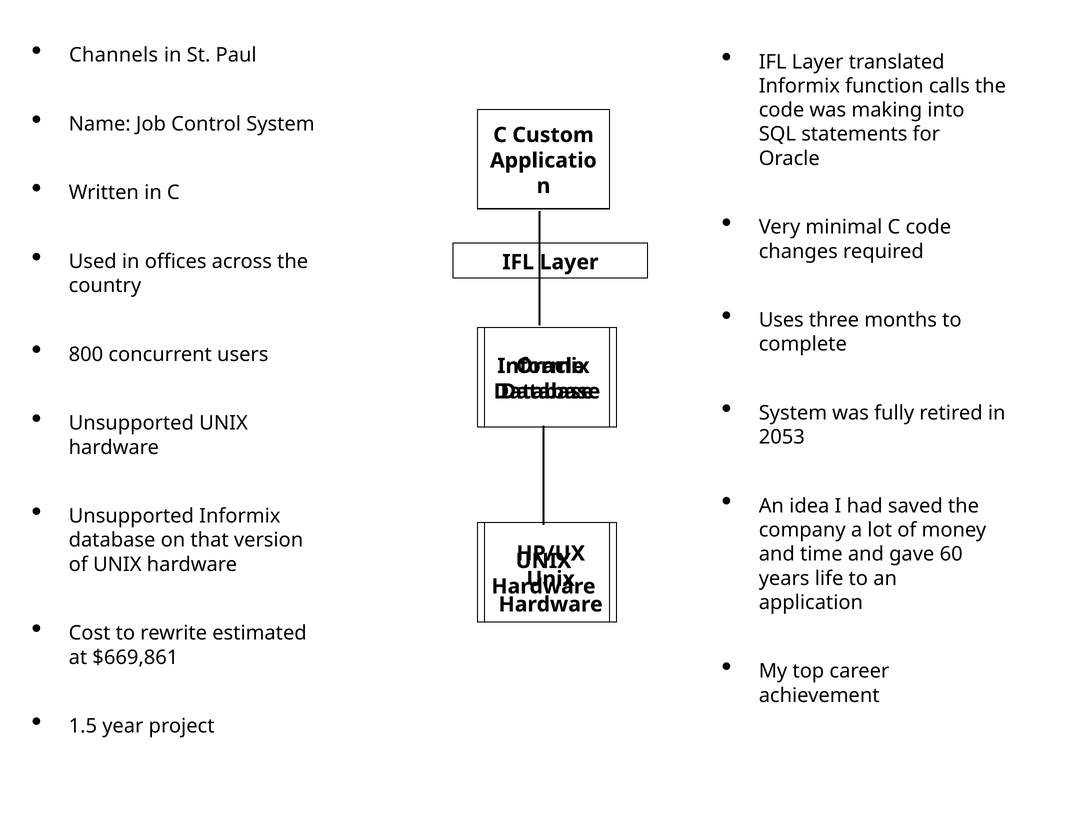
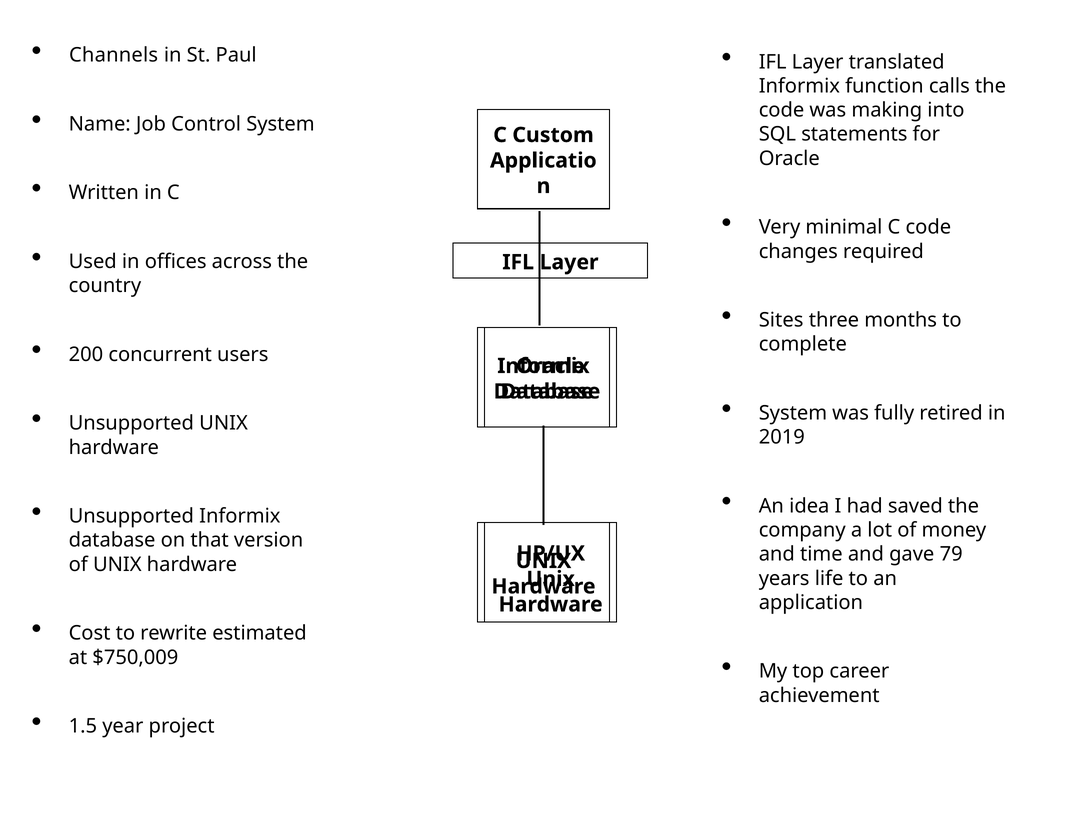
Uses: Uses -> Sites (781, 320)
800: 800 -> 200 (86, 355)
2053: 2053 -> 2019 (782, 437)
60: 60 -> 79 (951, 554)
$669,861: $669,861 -> $750,009 (135, 658)
